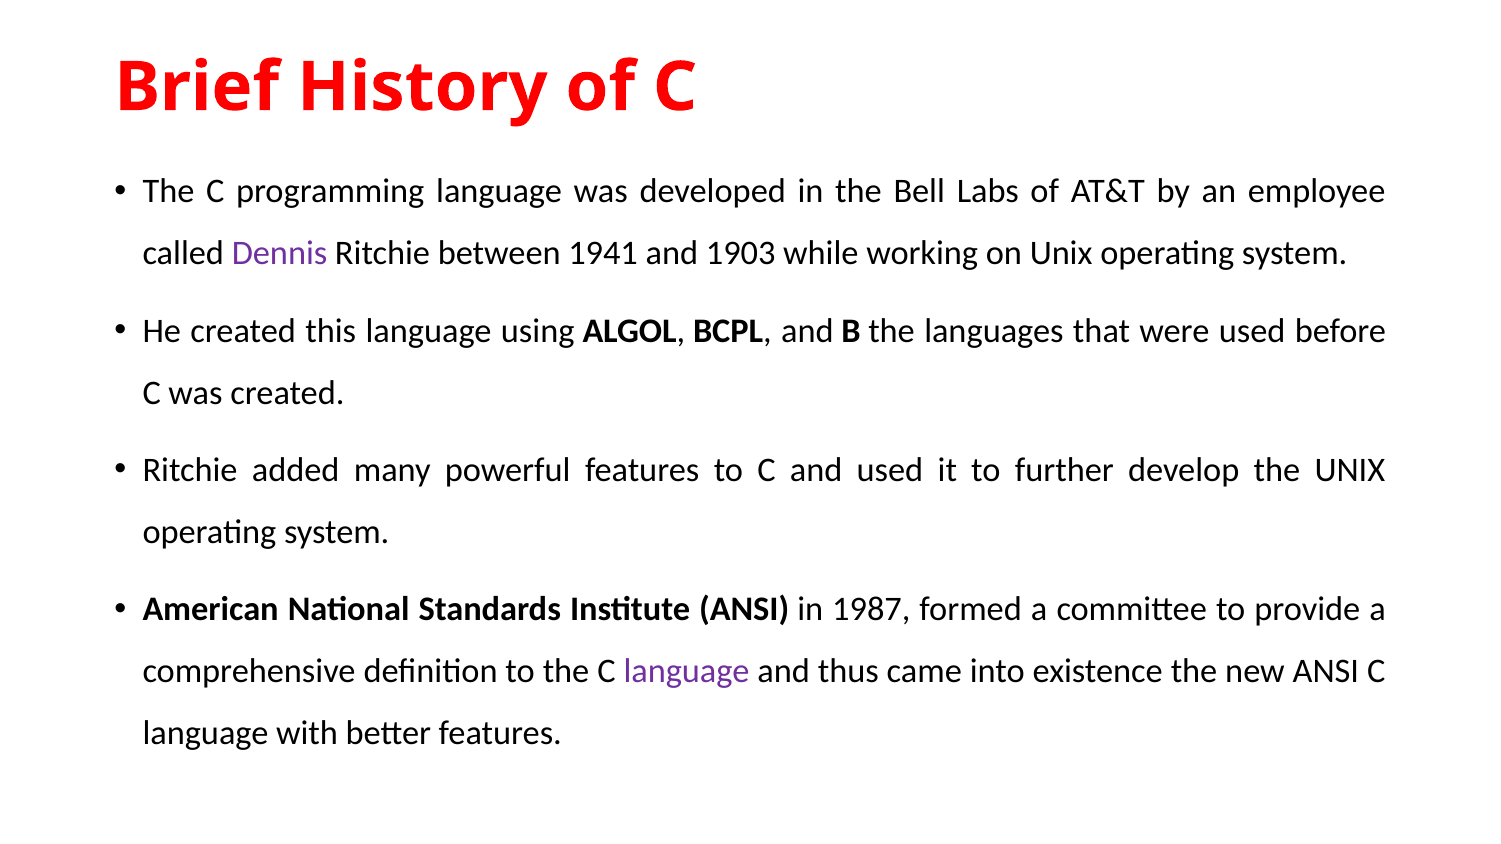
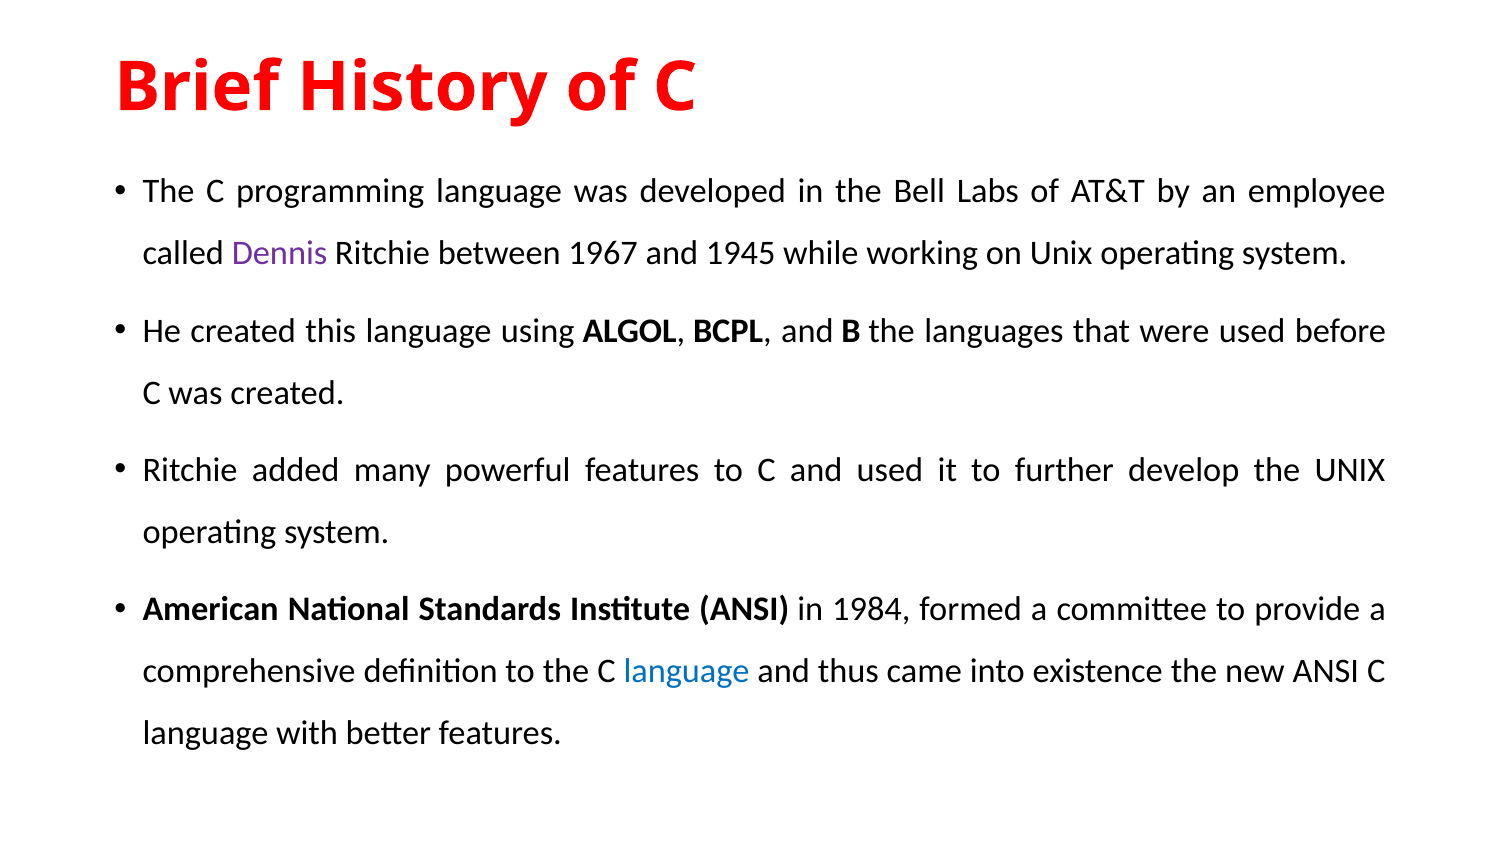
1941: 1941 -> 1967 (603, 254)
1903: 1903 -> 1945 (741, 254)
1987: 1987 -> 1984 (871, 610)
language colour: purple -> blue (687, 672)
